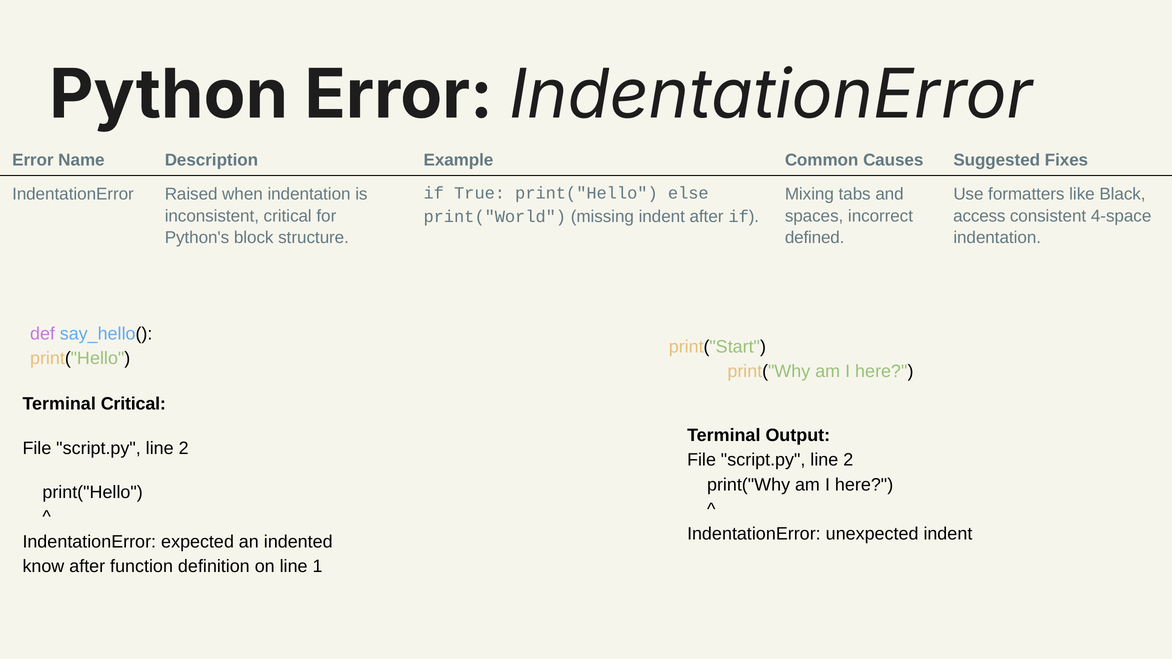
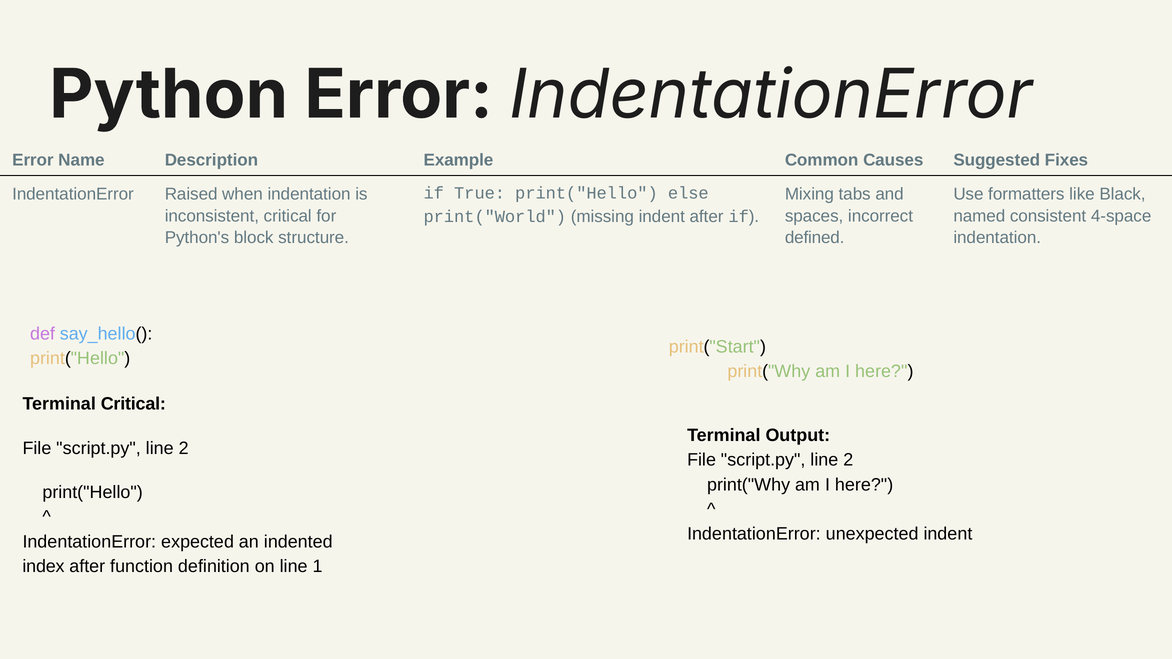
access: access -> named (979, 216)
know: know -> index (43, 567)
